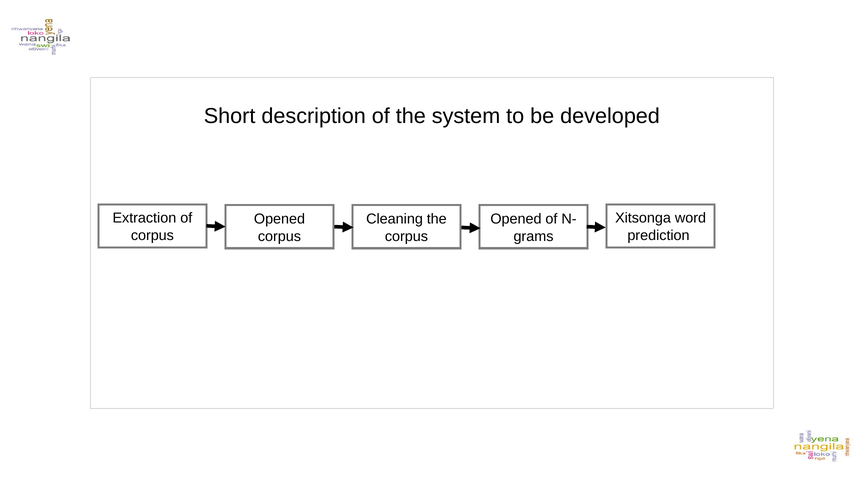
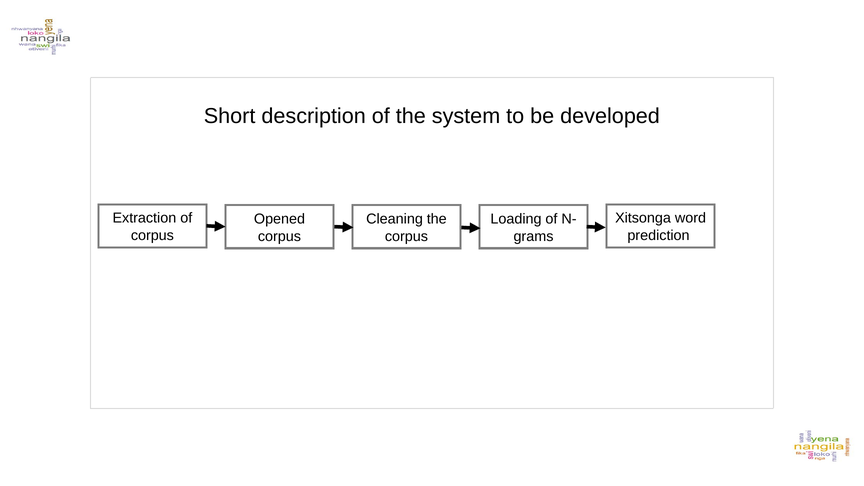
Opened: Opened -> Loading (516, 219)
